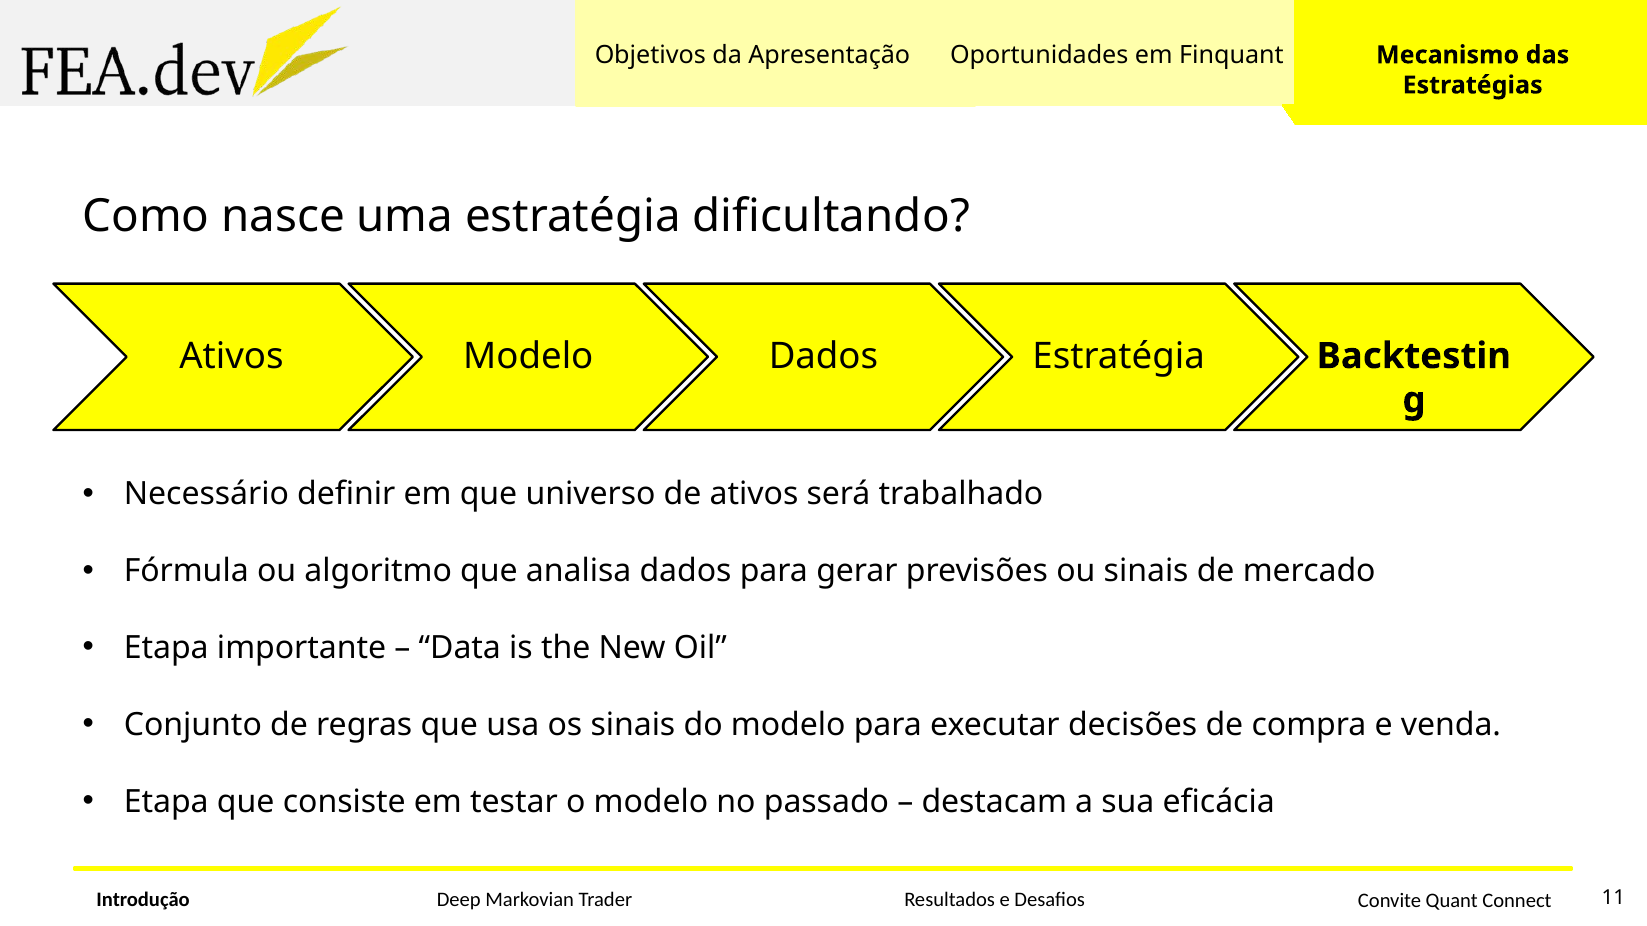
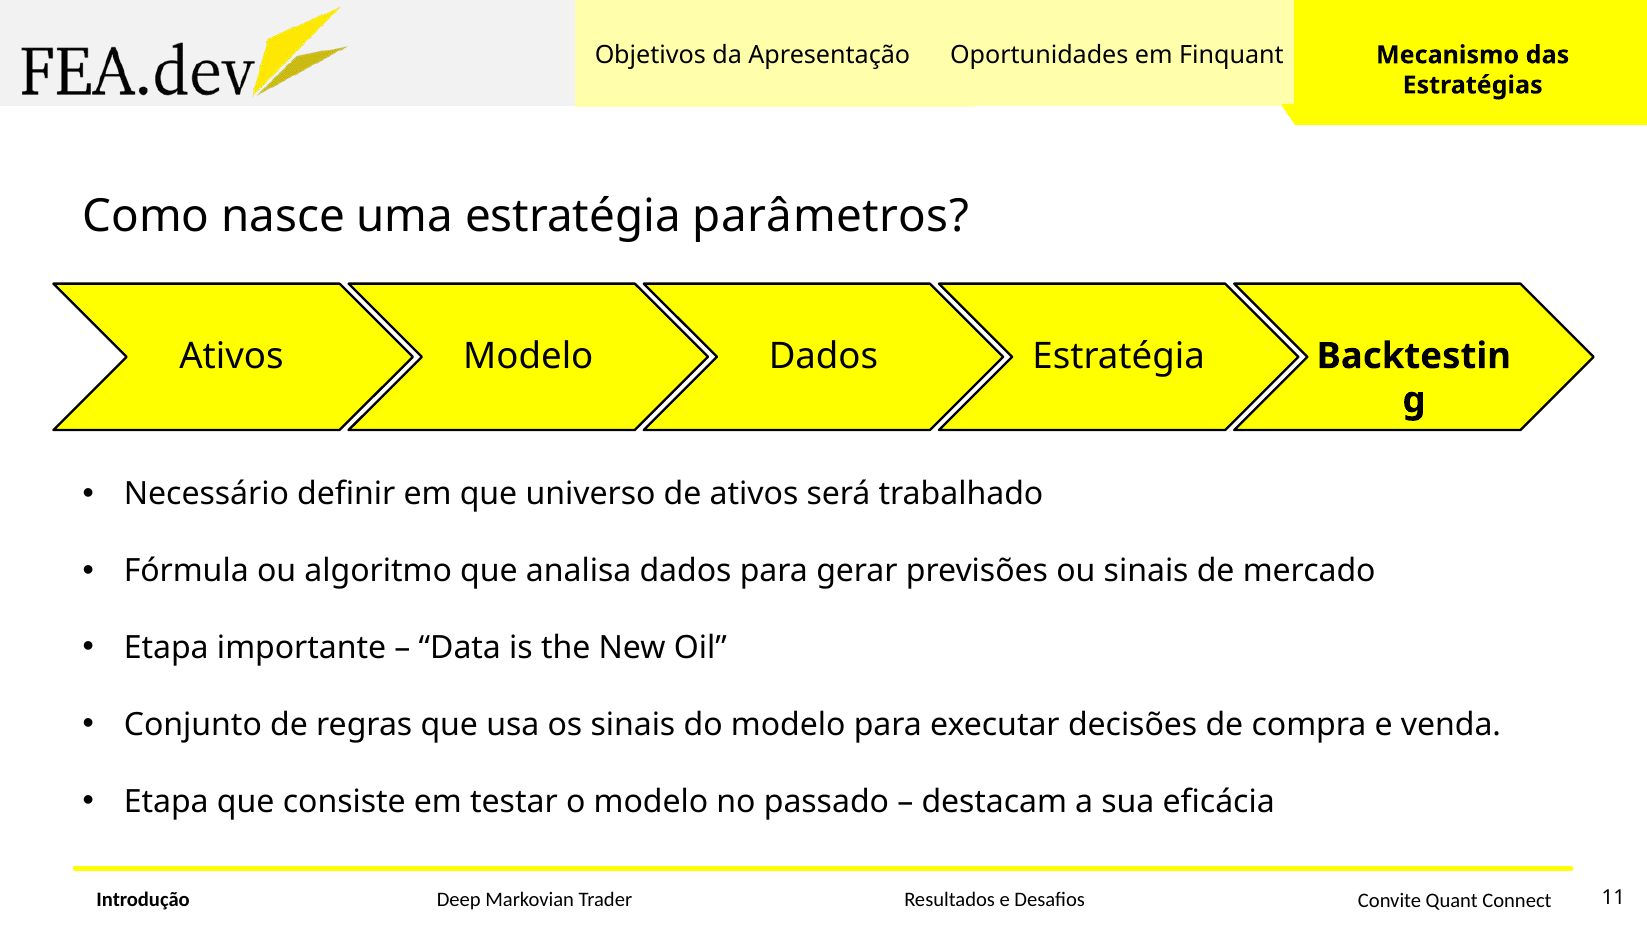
dificultando: dificultando -> parâmetros (831, 217)
